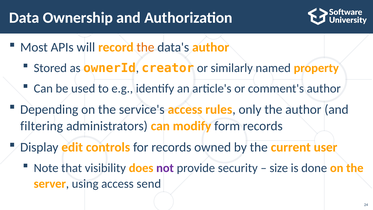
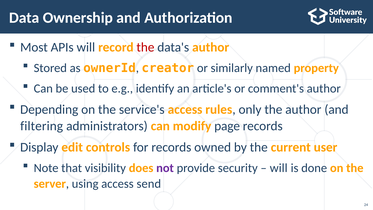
the colour: orange -> red (145, 47)
form: form -> page (227, 126)
size: size -> will (279, 168)
